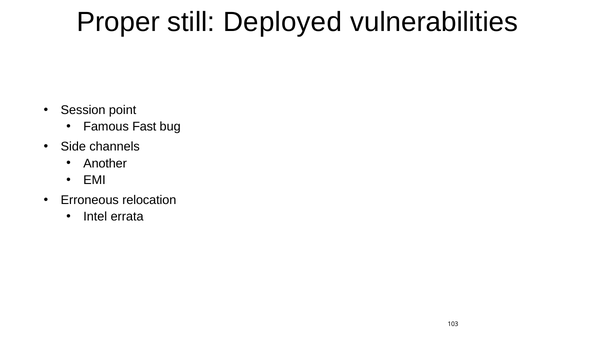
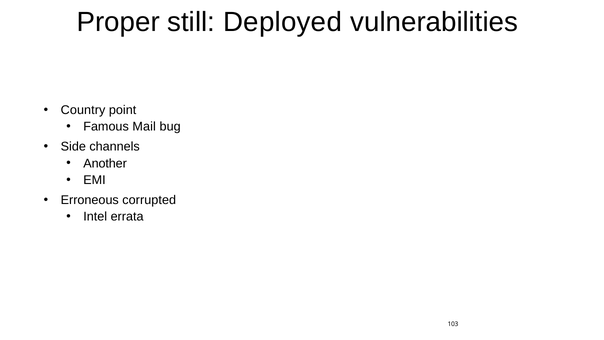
Session: Session -> Country (83, 110)
Fast: Fast -> Mail (144, 127)
relocation: relocation -> corrupted (149, 200)
